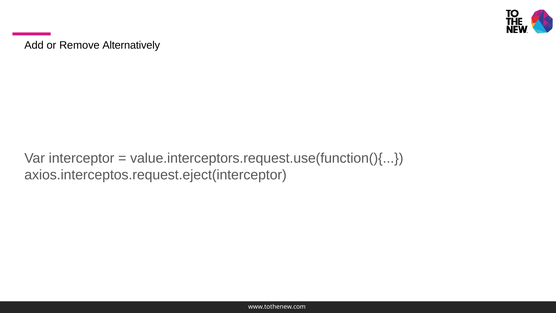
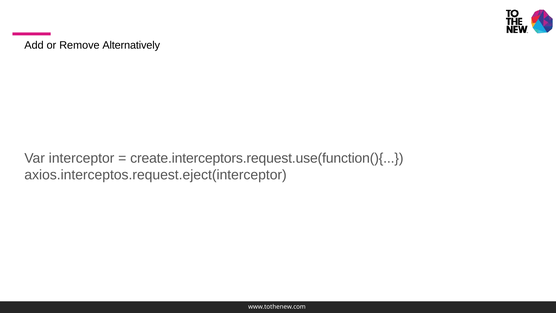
value.interceptors.request.use(function(){: value.interceptors.request.use(function(){ -> create.interceptors.request.use(function(){ (267, 158)
